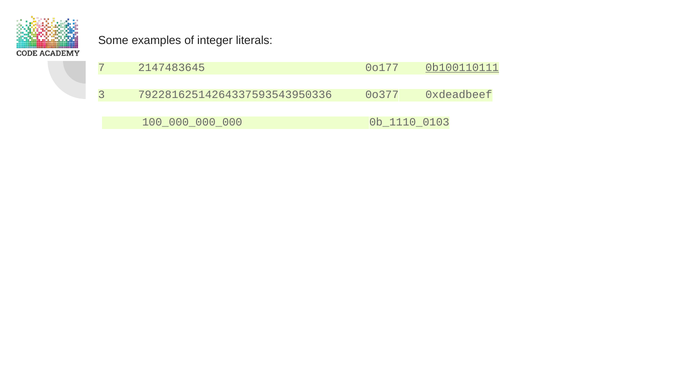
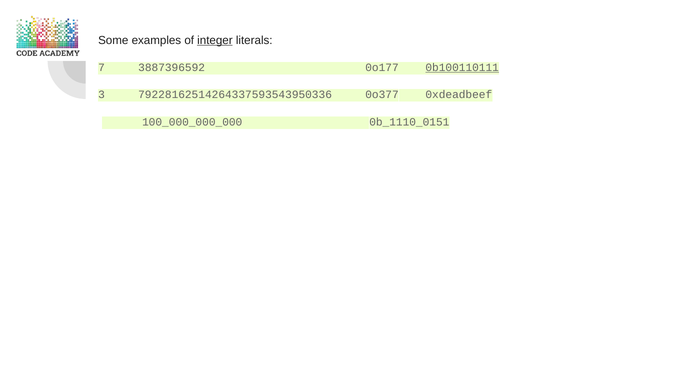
integer underline: none -> present (215, 40)
2147483645: 2147483645 -> 3887396592 (172, 67)
0b_1110_0103: 0b_1110_0103 -> 0b_1110_0151 (409, 122)
